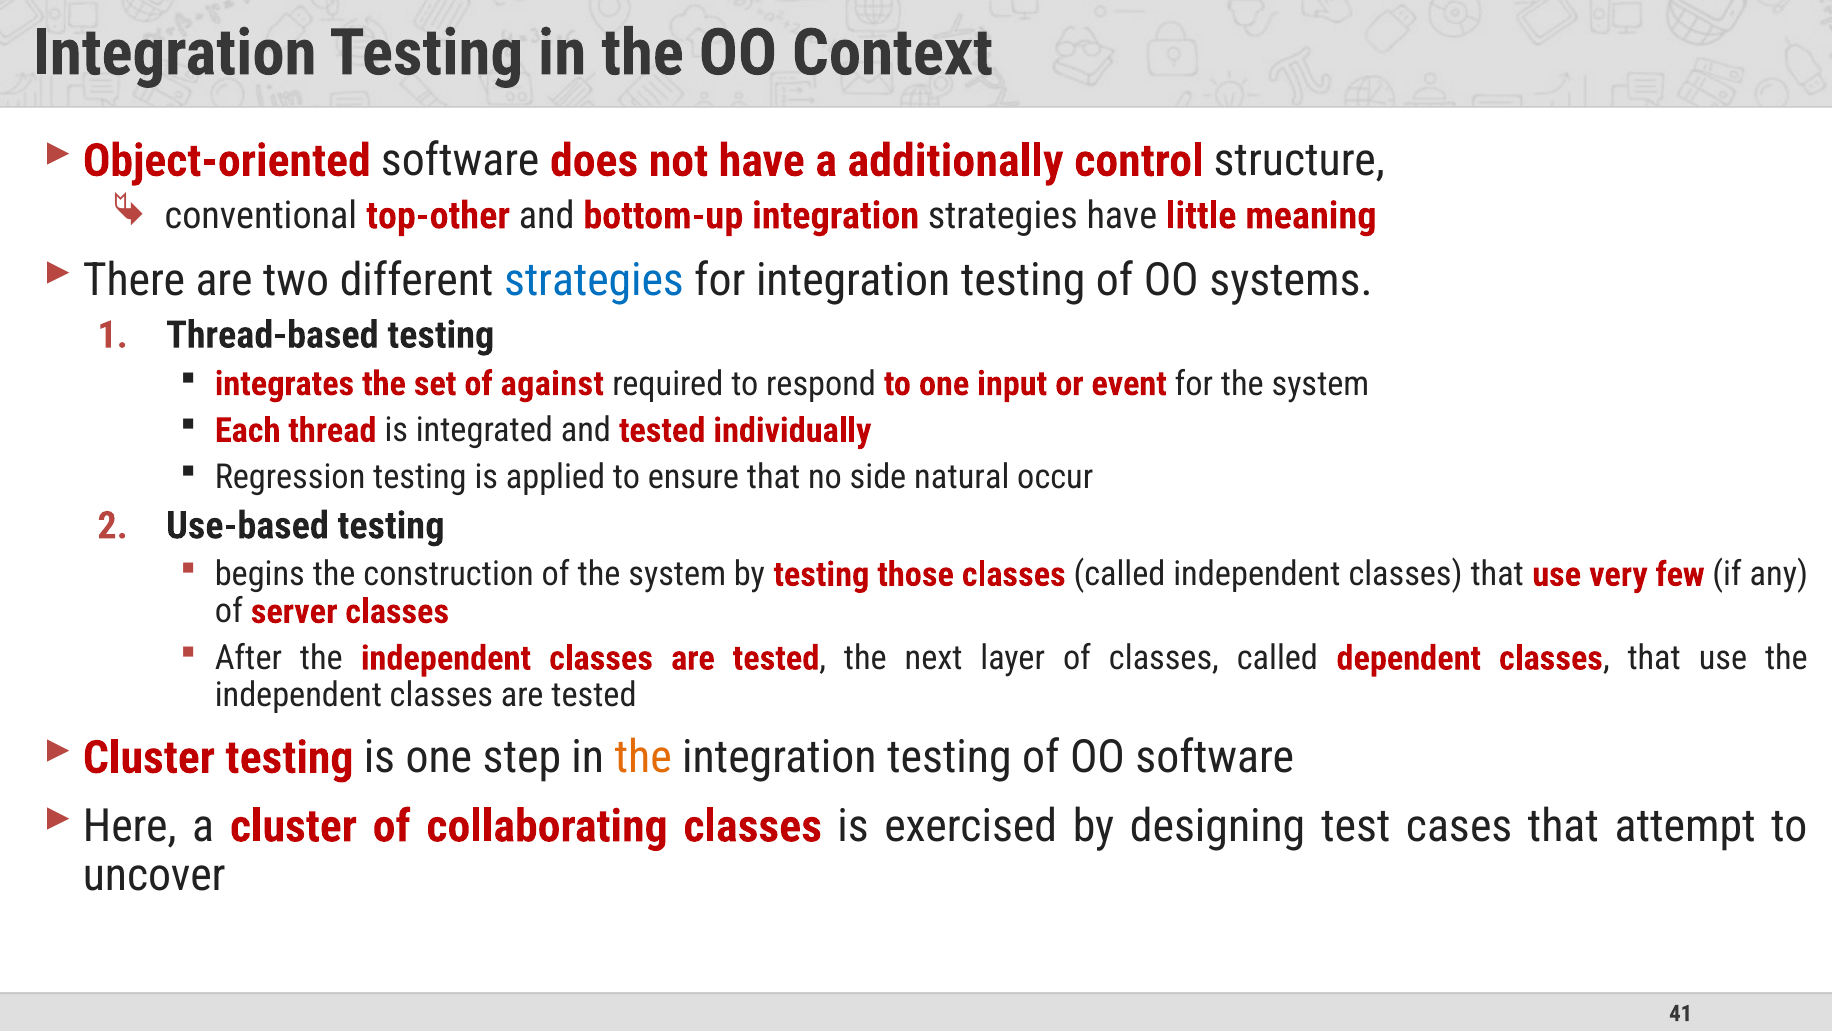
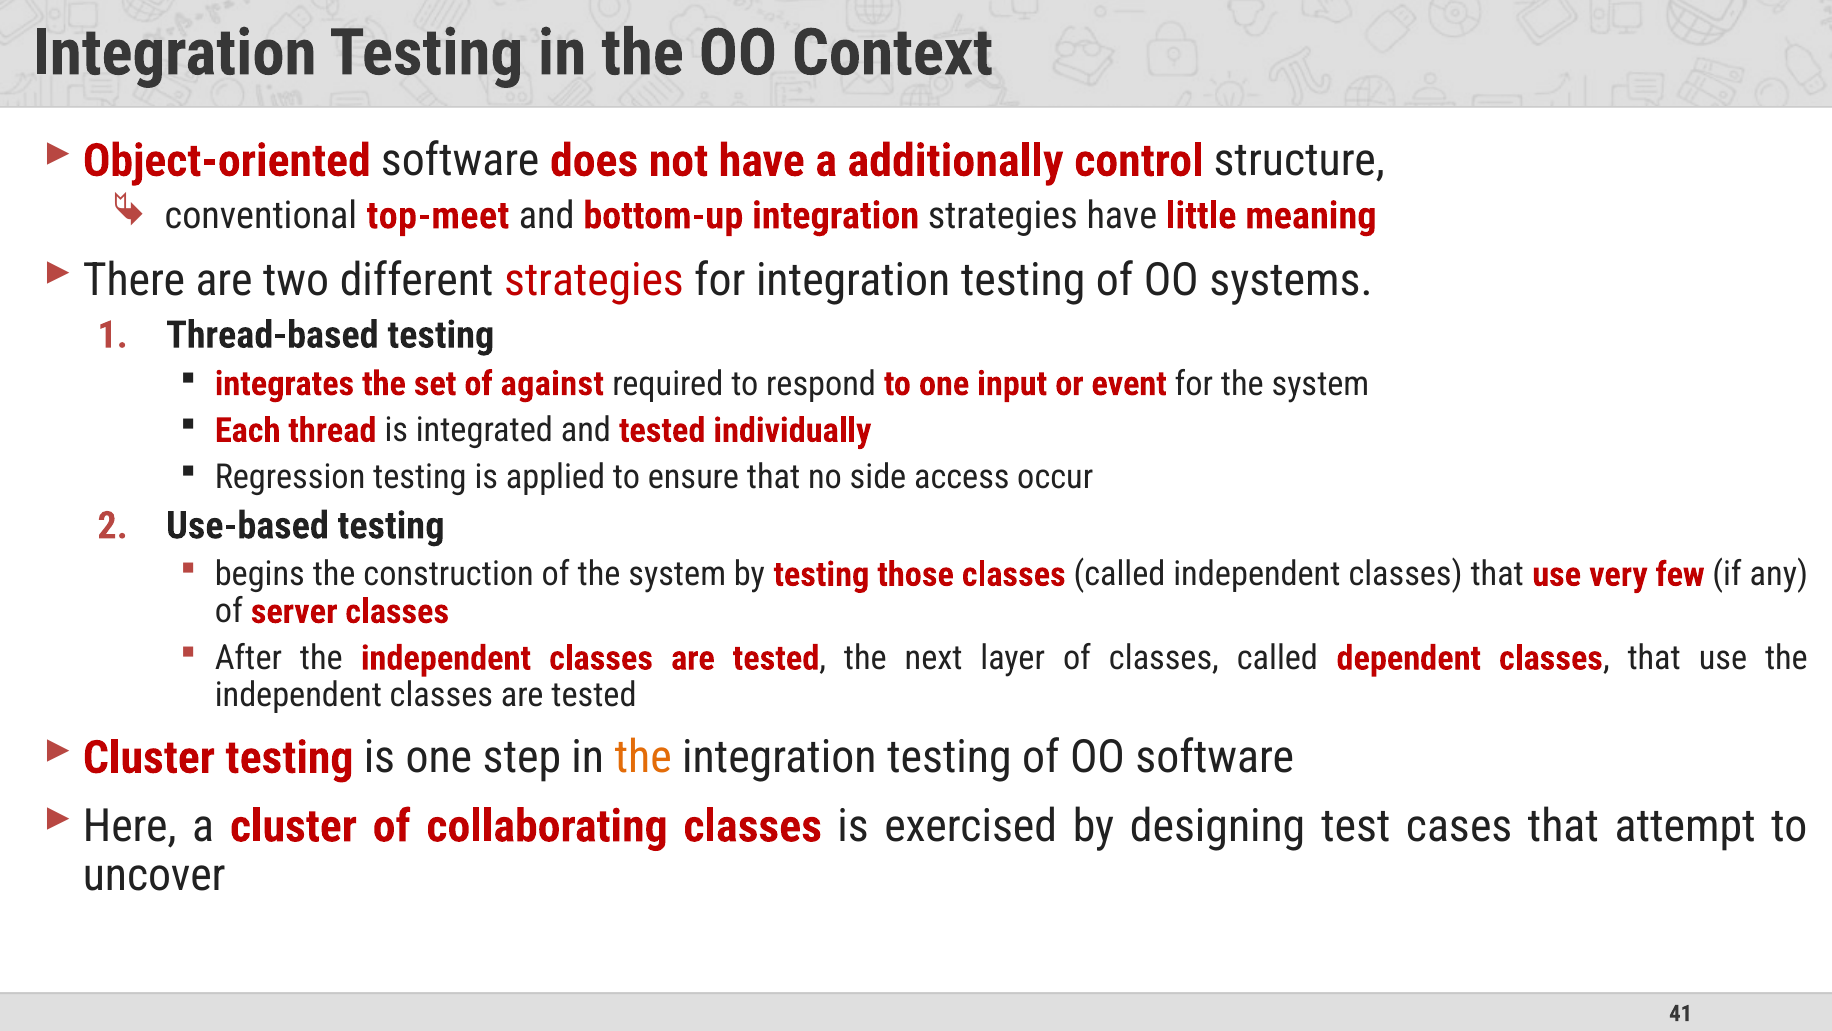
top-other: top-other -> top-meet (438, 216)
strategies colour: blue -> red (594, 280)
natural: natural -> access (962, 477)
